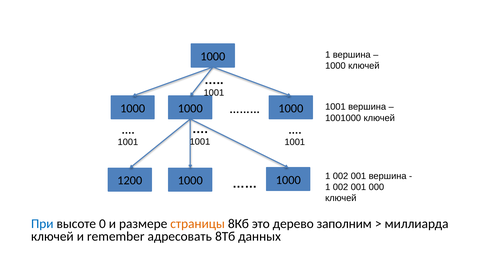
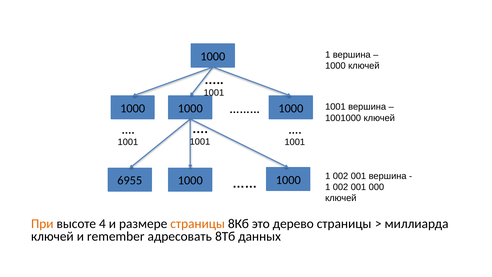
1200: 1200 -> 6955 (130, 180)
При colour: blue -> orange (42, 224)
0: 0 -> 4 (102, 224)
дерево заполним: заполним -> страницы (344, 224)
